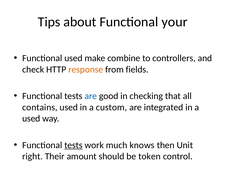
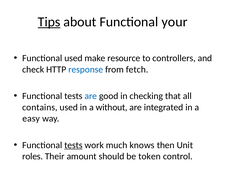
Tips underline: none -> present (49, 22)
combine: combine -> resource (124, 58)
response colour: orange -> blue (86, 70)
fields: fields -> fetch (137, 70)
custom: custom -> without (112, 108)
used: used -> easy (31, 119)
right: right -> roles (33, 157)
